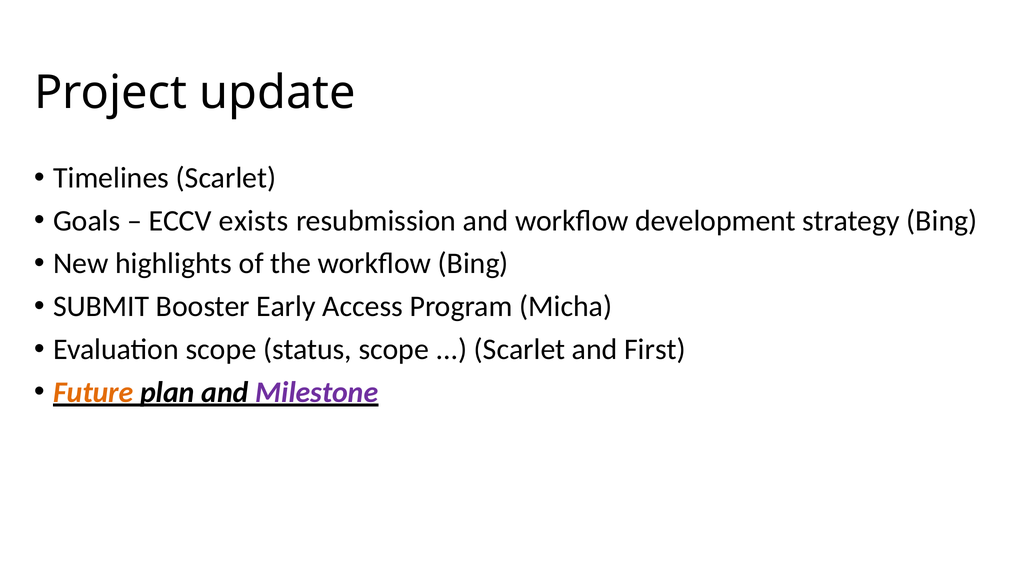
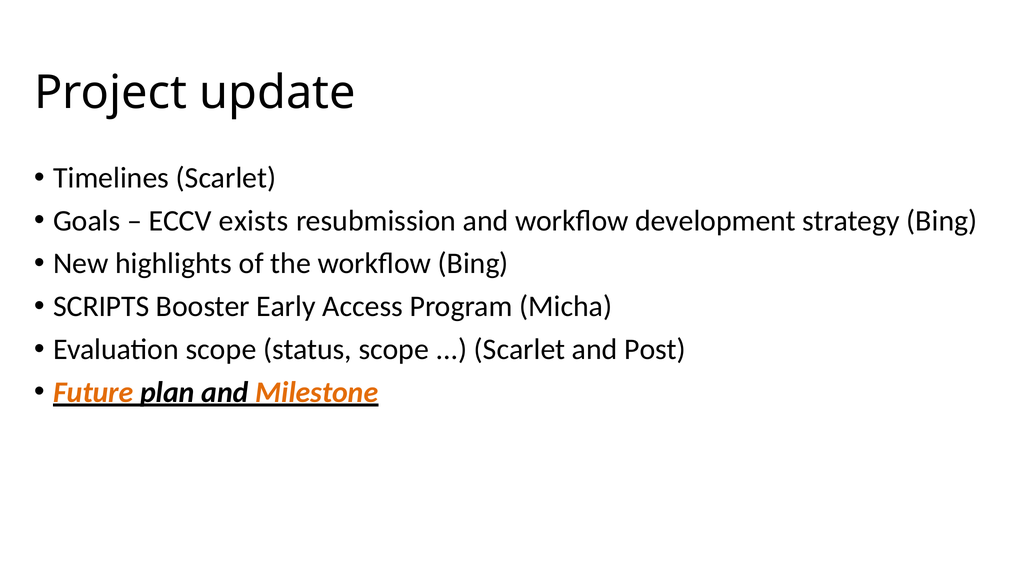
SUBMIT: SUBMIT -> SCRIPTS (101, 307)
First: First -> Post (655, 349)
Milestone colour: purple -> orange (317, 392)
